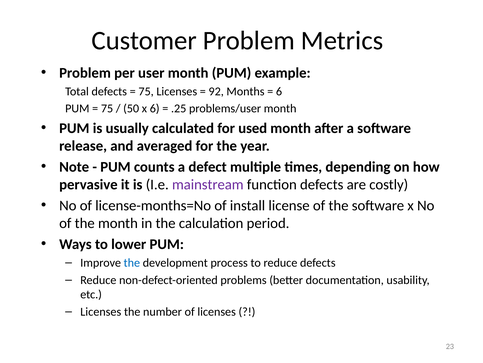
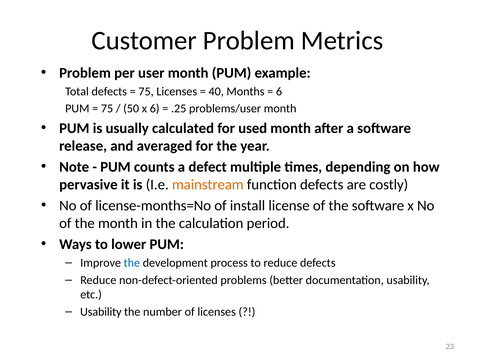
92: 92 -> 40 (216, 91)
mainstream colour: purple -> orange (208, 184)
Licenses: Licenses -> Usability (101, 311)
